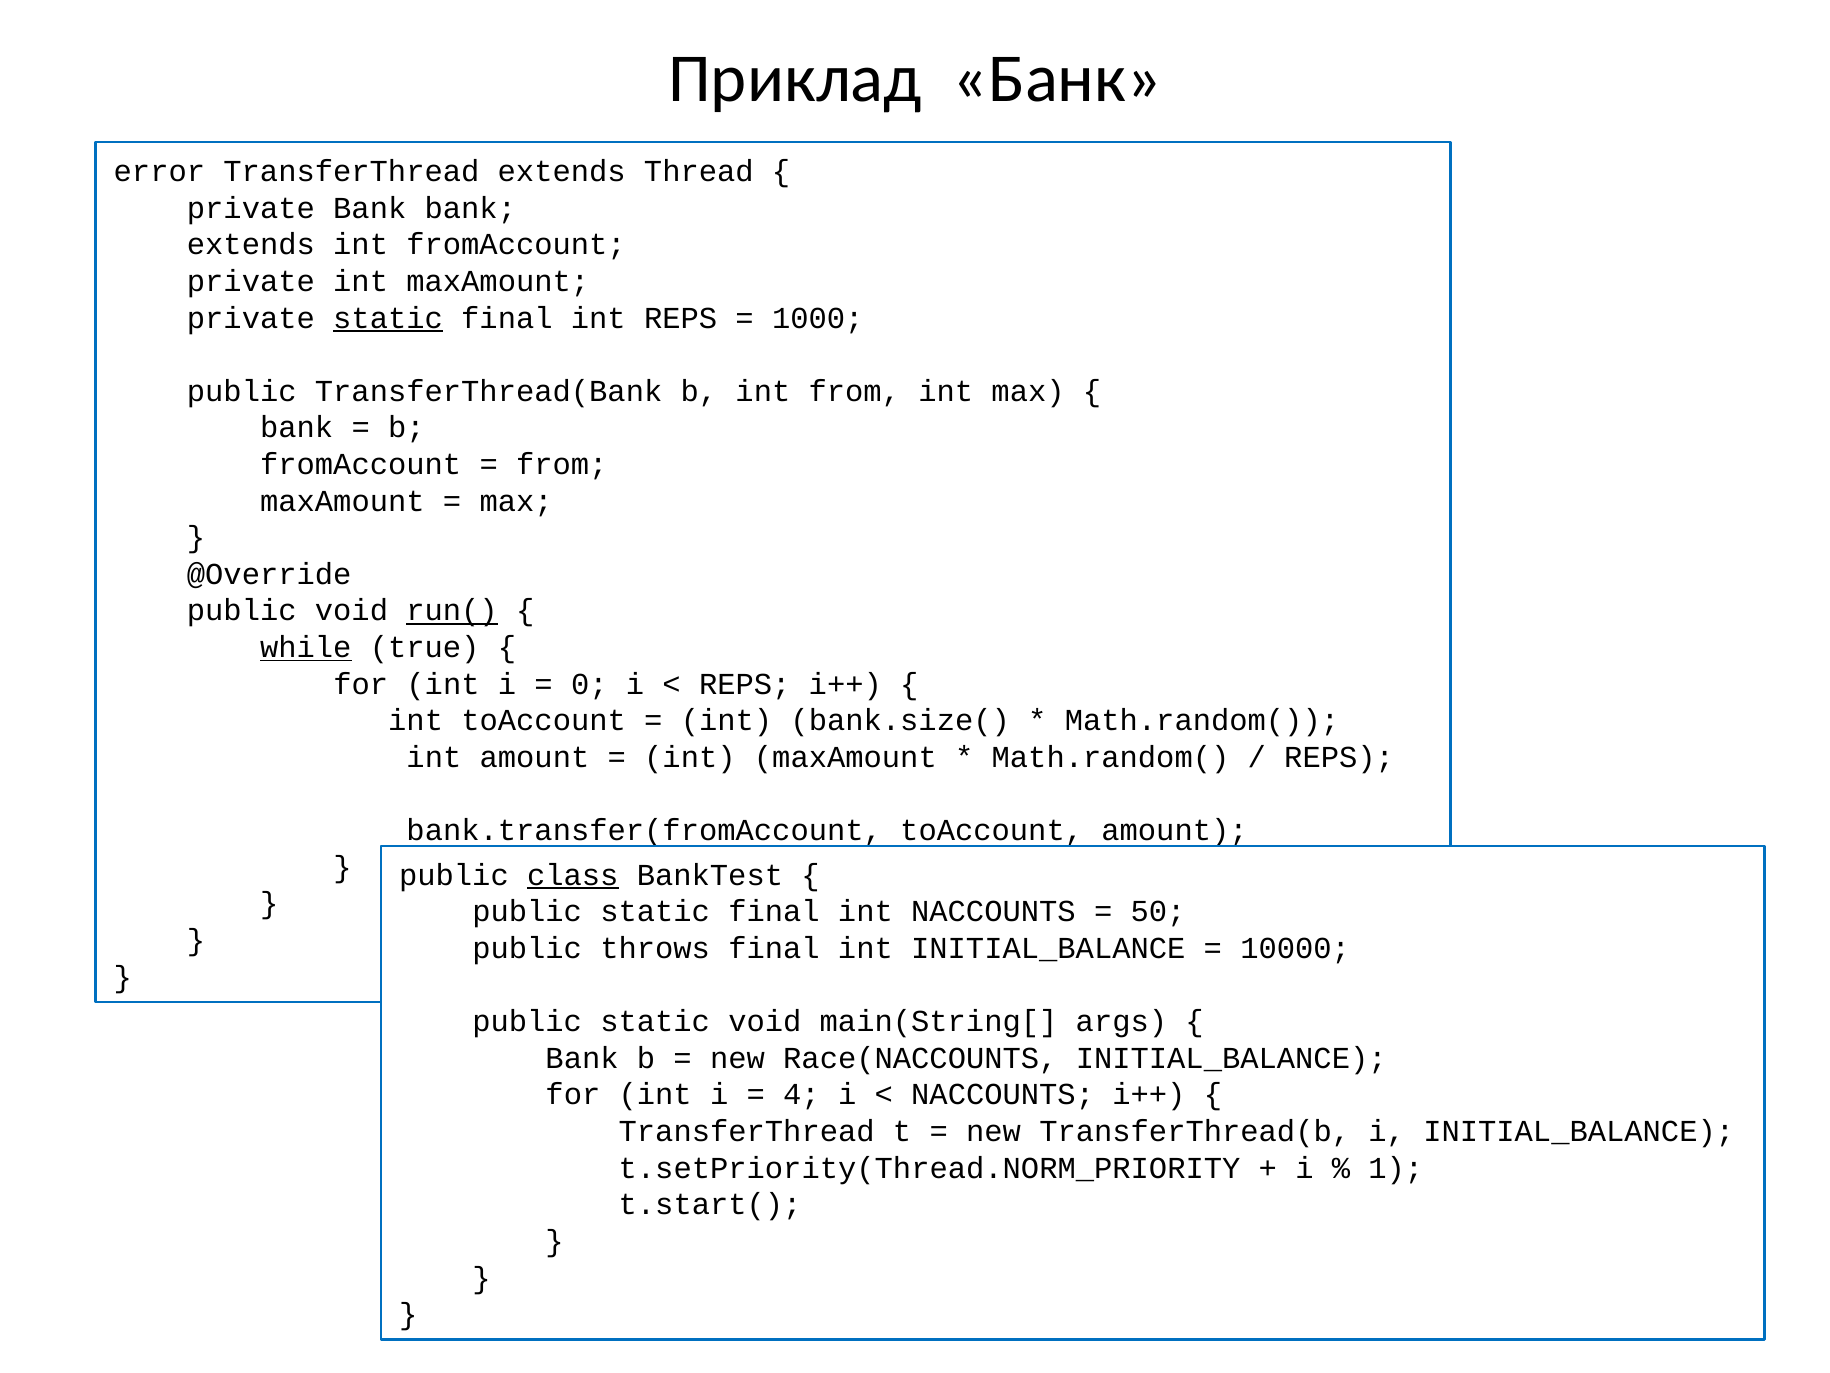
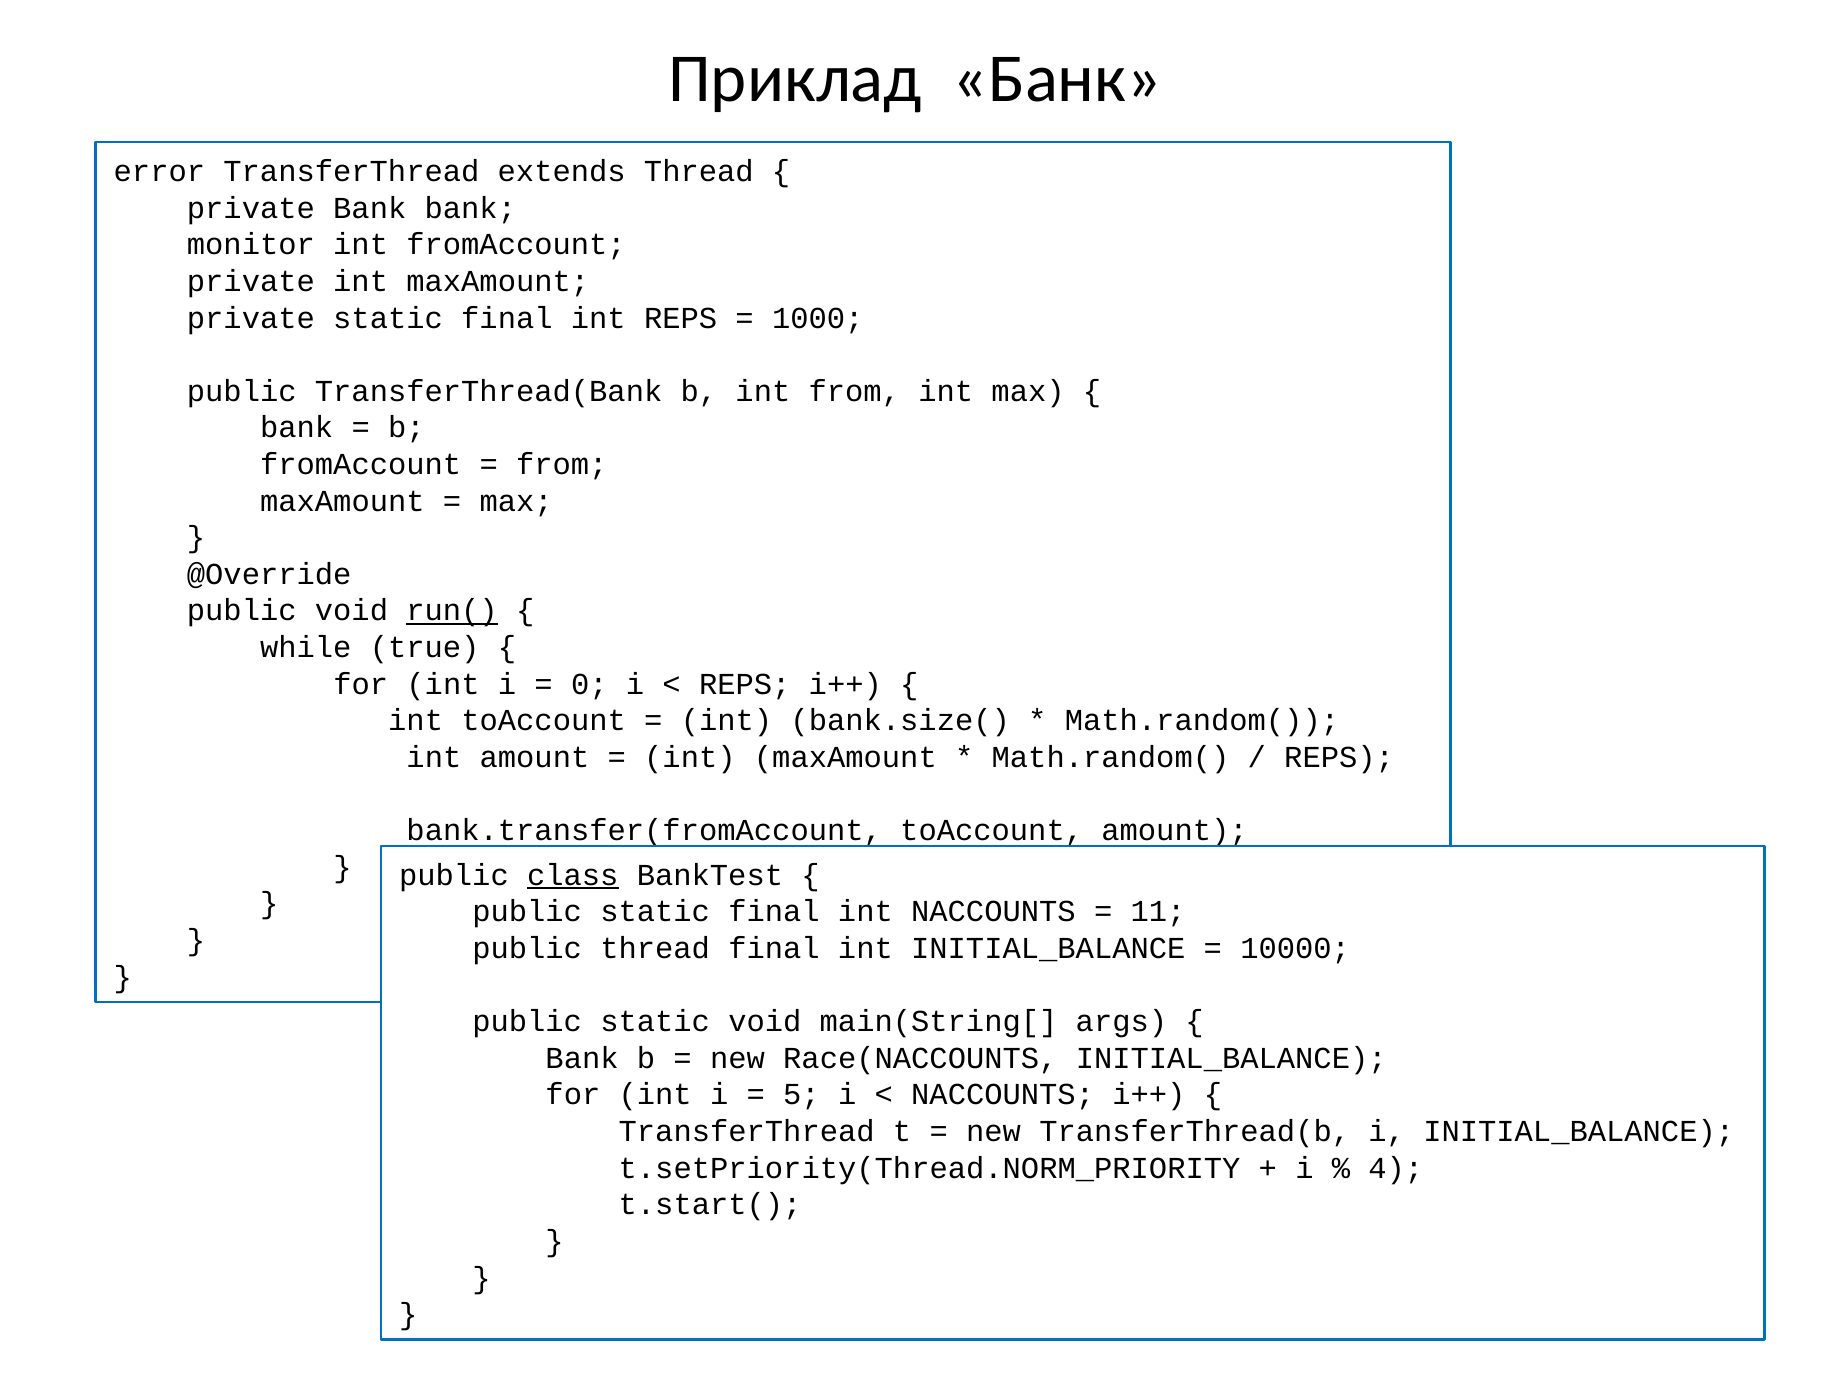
extends: extends -> monitor (251, 245)
static underline: present -> none (388, 318)
while underline: present -> none (306, 647)
50: 50 -> 11 (1158, 912)
public throws: throws -> thread (655, 948)
4: 4 -> 5 (801, 1095)
1: 1 -> 4 (1396, 1168)
